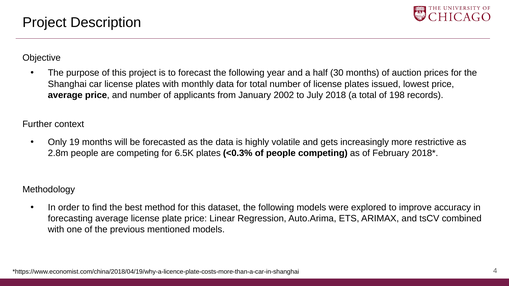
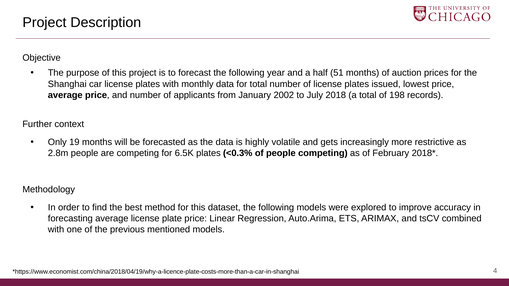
30: 30 -> 51 (337, 73)
